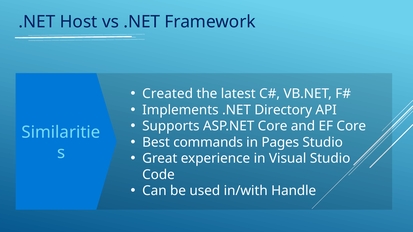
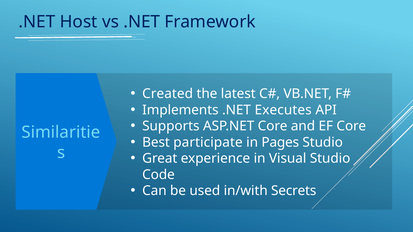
Directory: Directory -> Executes (283, 110)
commands: commands -> participate (208, 143)
Handle: Handle -> Secrets (294, 191)
